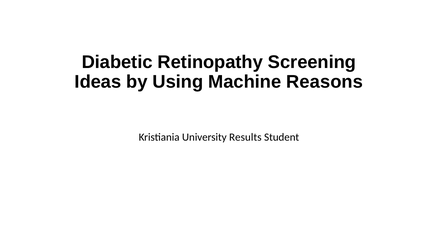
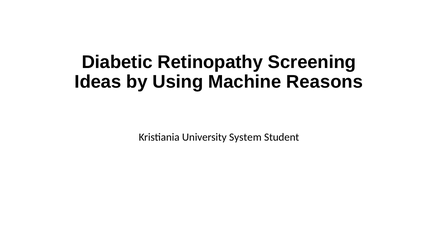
Results: Results -> System (245, 137)
